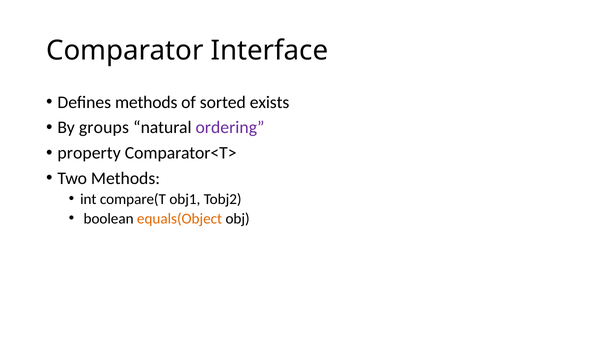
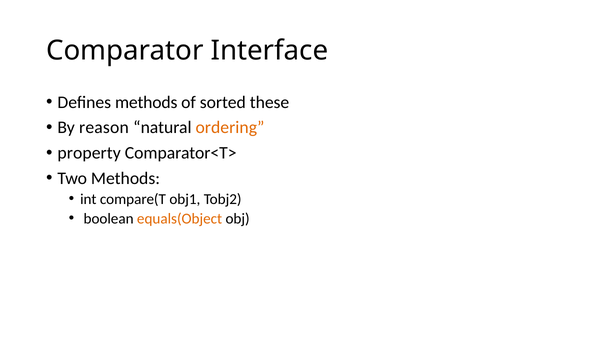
exists: exists -> these (270, 102)
groups: groups -> reason (104, 128)
ordering colour: purple -> orange (230, 128)
